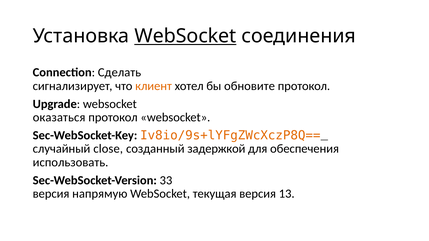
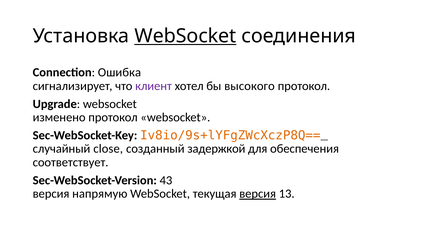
Сделать: Сделать -> Ошибка (119, 73)
клиент colour: orange -> purple (154, 86)
обновите: обновите -> высокого (249, 86)
оказаться: оказаться -> изменено (59, 118)
использовать: использовать -> соответствует (71, 163)
33: 33 -> 43 (166, 181)
версия underline: none -> present (258, 194)
